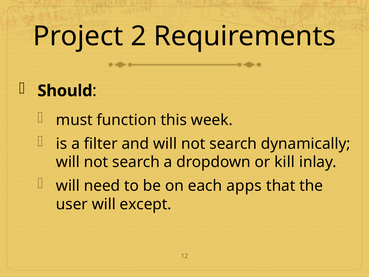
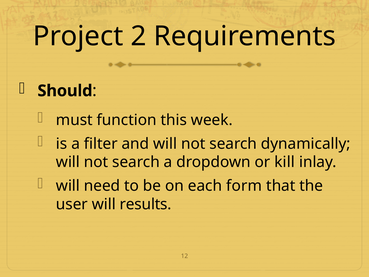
apps: apps -> form (244, 186)
except: except -> results (146, 204)
